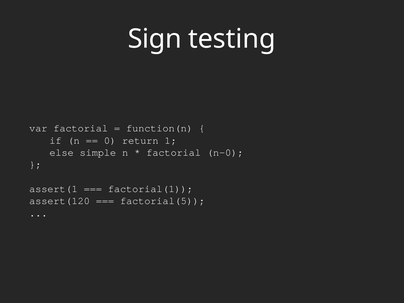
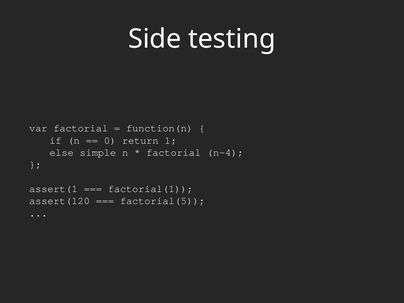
Sign: Sign -> Side (155, 39)
n-0: n-0 -> n-4 (225, 152)
